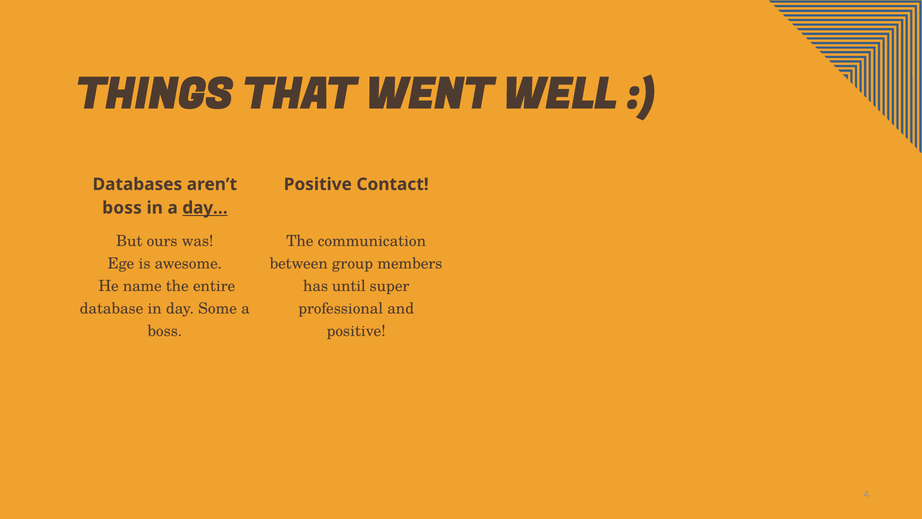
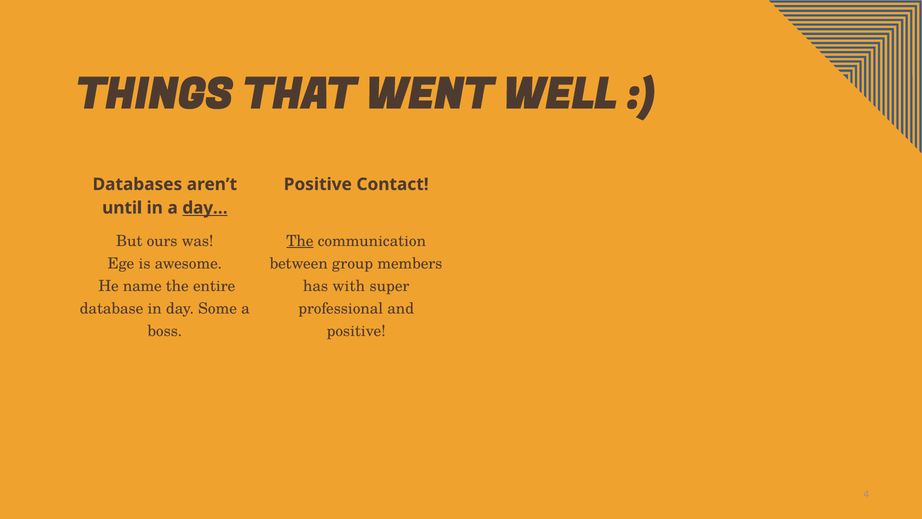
boss: boss -> until (122, 208)
The underline: none -> present (300, 241)
until: until -> with (349, 286)
